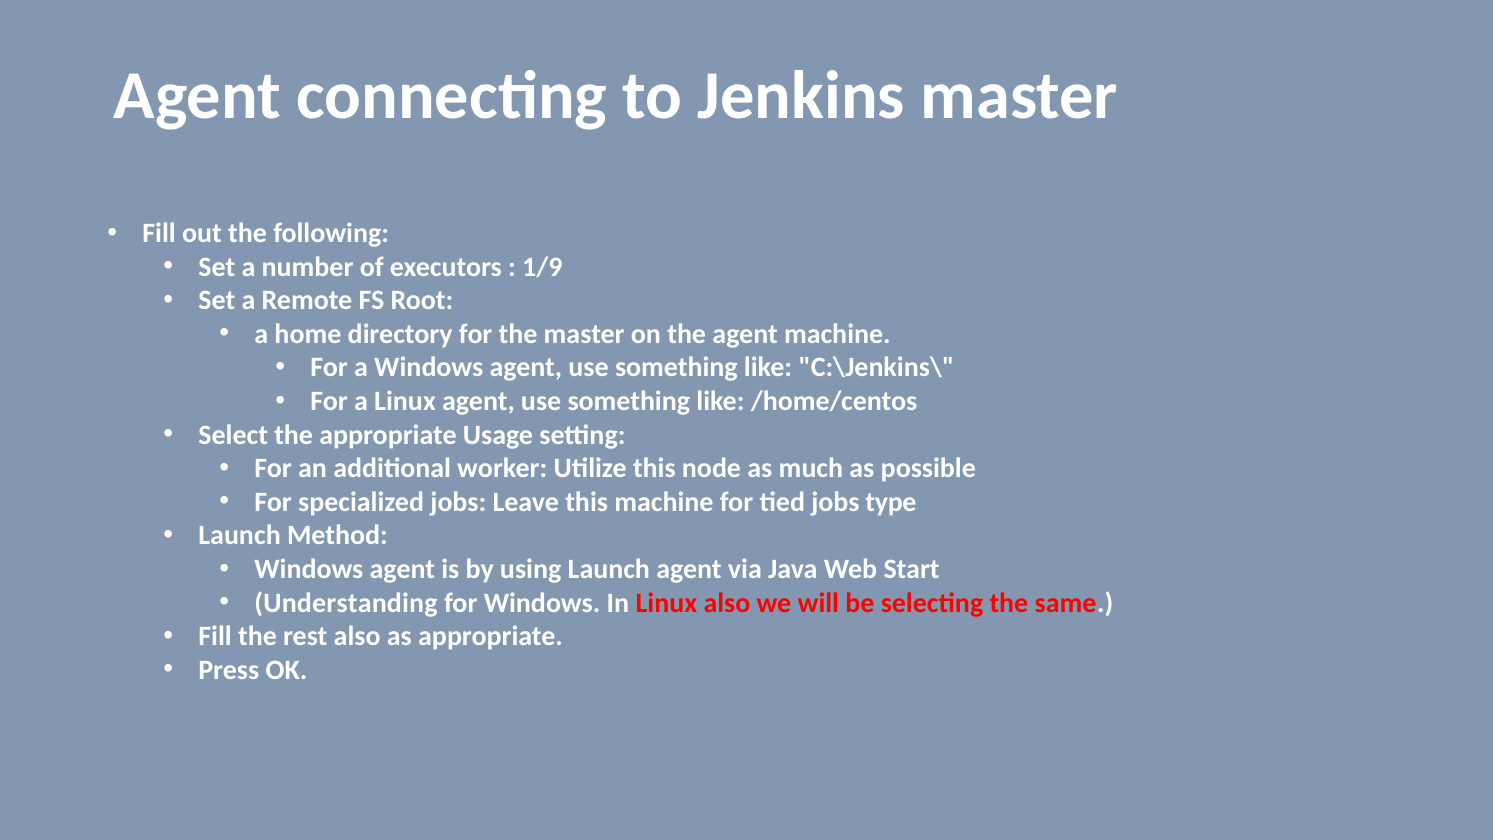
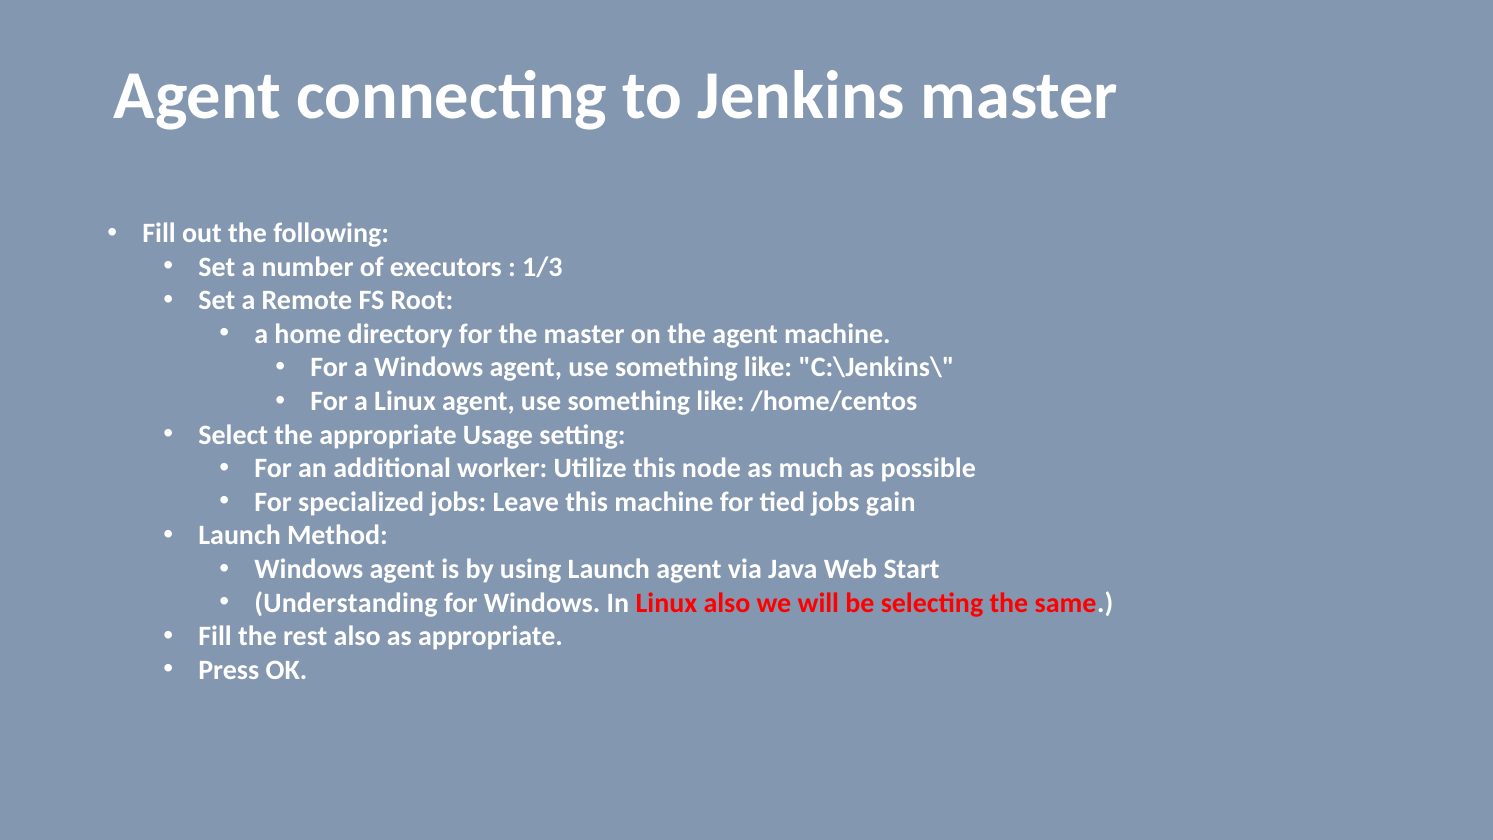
1/9: 1/9 -> 1/3 (542, 267)
type: type -> gain (891, 502)
